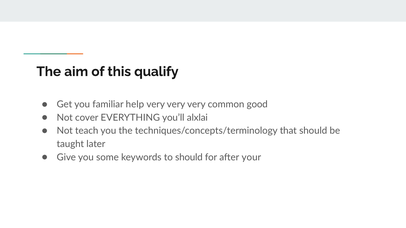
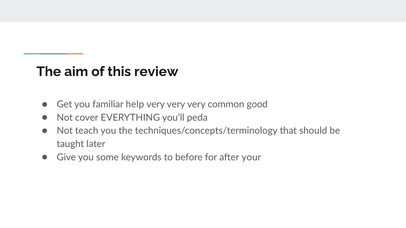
qualify: qualify -> review (156, 72)
alxlai: alxlai -> peda (197, 118)
to should: should -> before (189, 158)
